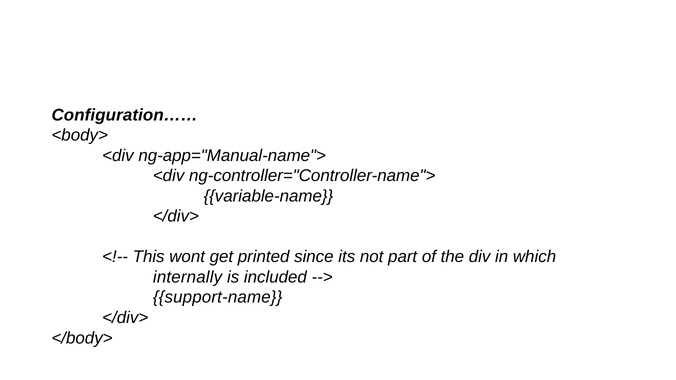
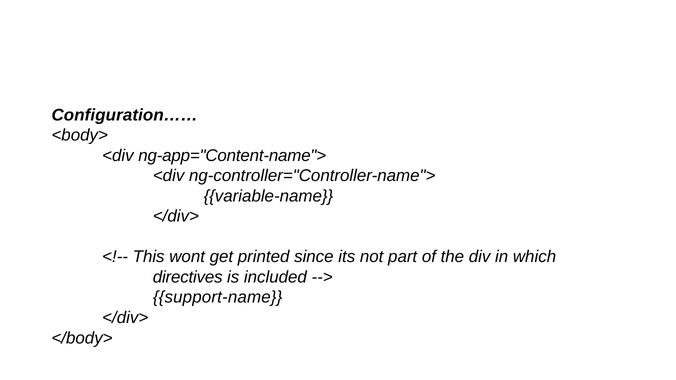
ng-app="Manual-name">: ng-app="Manual-name"> -> ng-app="Content-name"> (232, 156)
internally: internally -> directives (188, 277)
